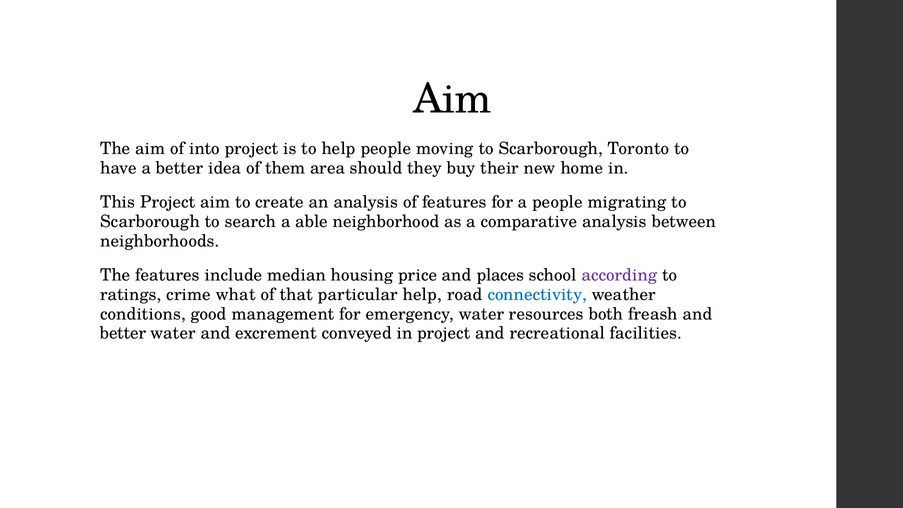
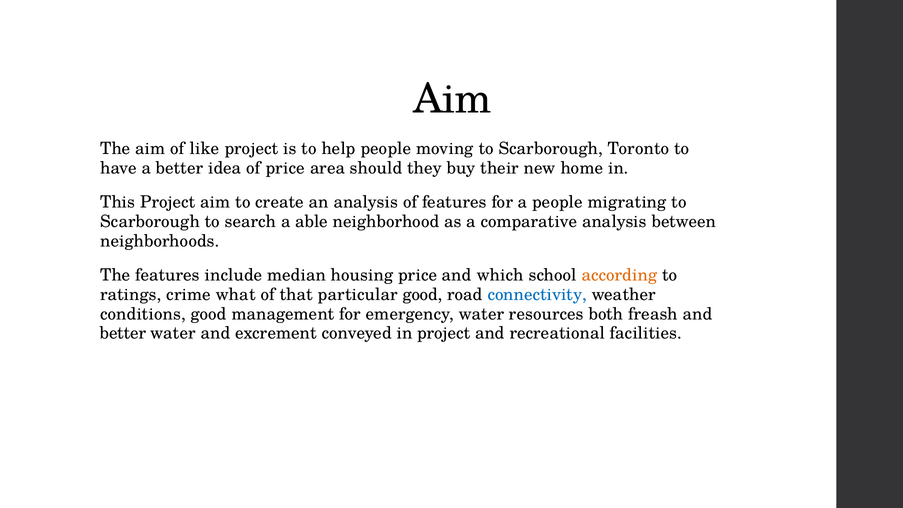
into: into -> like (204, 149)
of them: them -> price (285, 168)
places: places -> which (500, 275)
according colour: purple -> orange (619, 275)
particular help: help -> good (423, 295)
